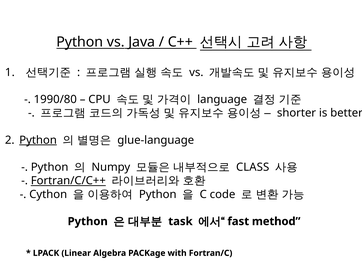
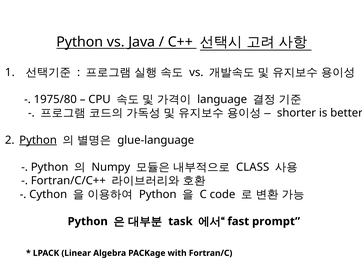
1990/80: 1990/80 -> 1975/80 (55, 100)
Fortran/C/C++ underline: present -> none (68, 181)
method: method -> prompt (276, 222)
